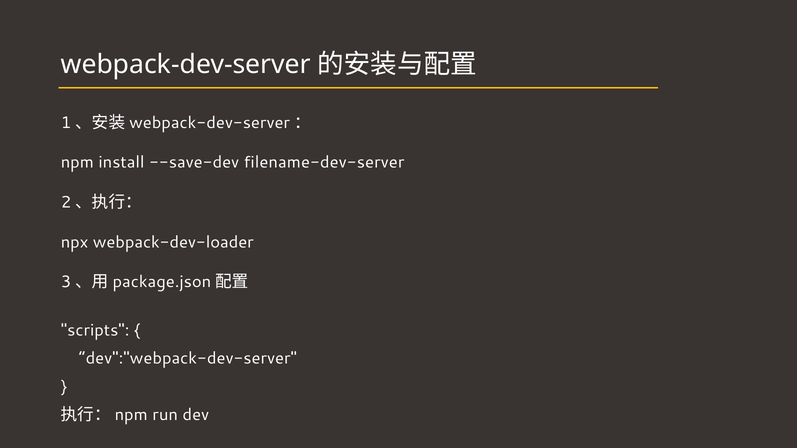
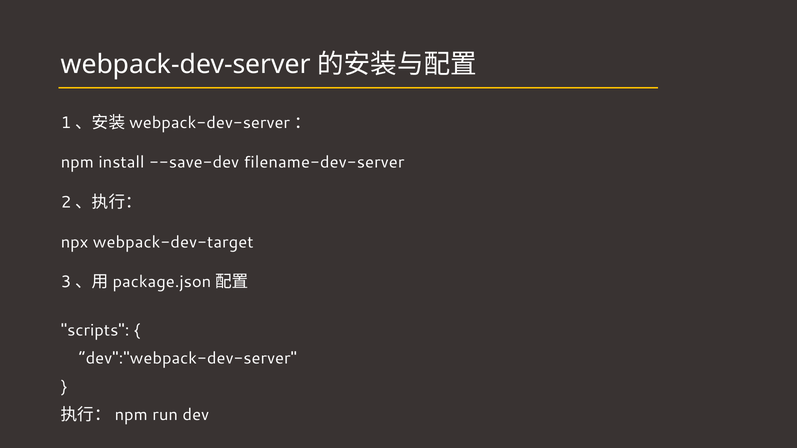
webpack-dev-loader: webpack-dev-loader -> webpack-dev-target (173, 242)
